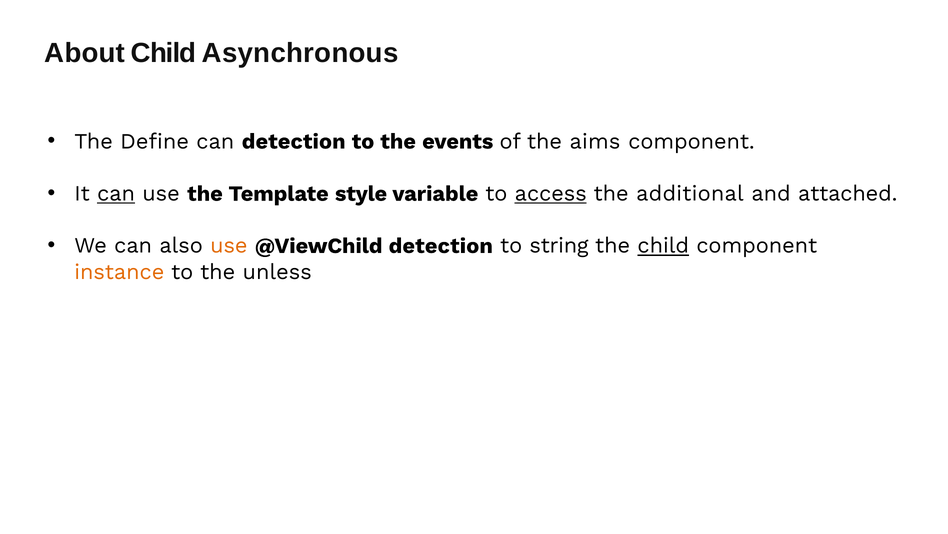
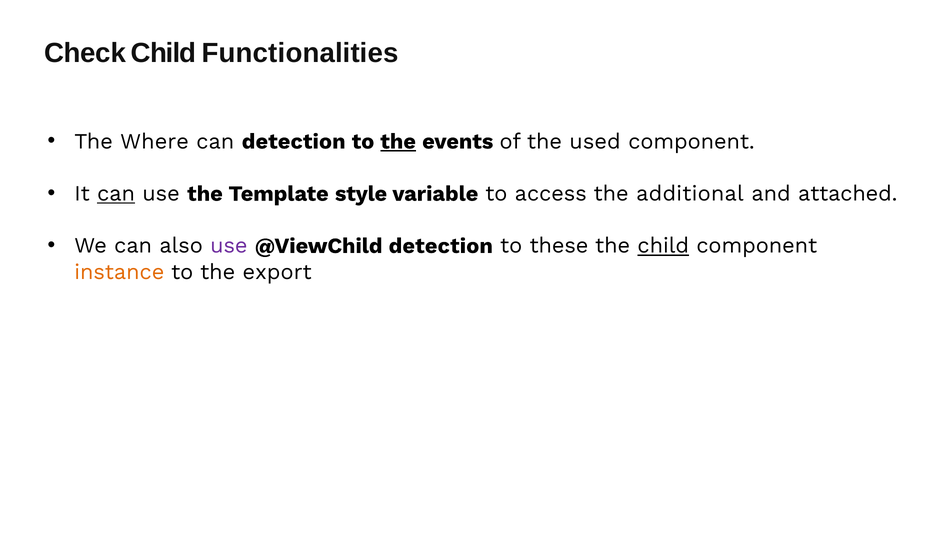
About: About -> Check (85, 53)
Asynchronous: Asynchronous -> Functionalities (300, 53)
Define: Define -> Where (155, 141)
the underline: none -> present (398, 141)
aims: aims -> used (595, 141)
access underline: present -> none (551, 193)
use colour: orange -> purple (229, 245)
string: string -> these (559, 245)
unless: unless -> export (277, 272)
